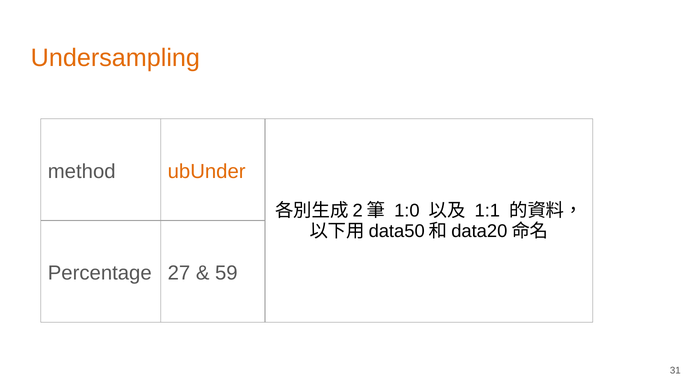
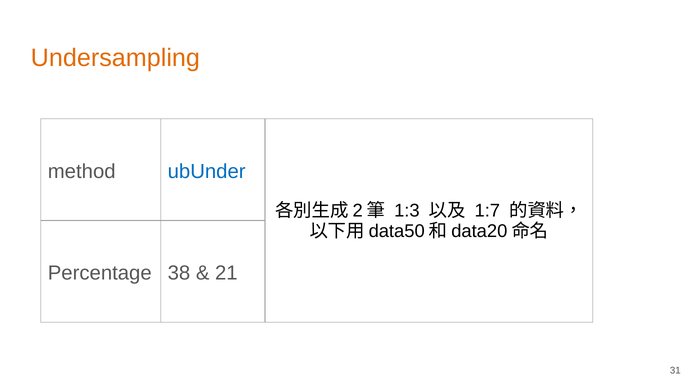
ubUnder colour: orange -> blue (207, 172)
1:0: 1:0 -> 1:3 (407, 211)
1:1: 1:1 -> 1:7 (487, 211)
27: 27 -> 38 (179, 273)
59: 59 -> 21 (226, 273)
